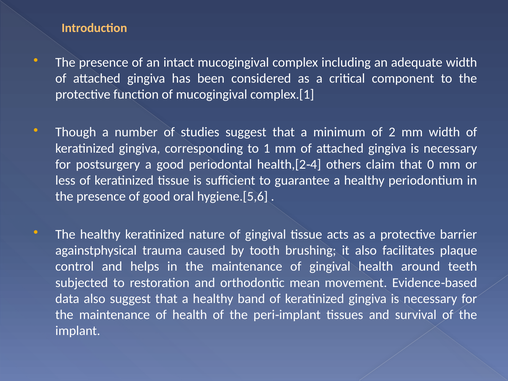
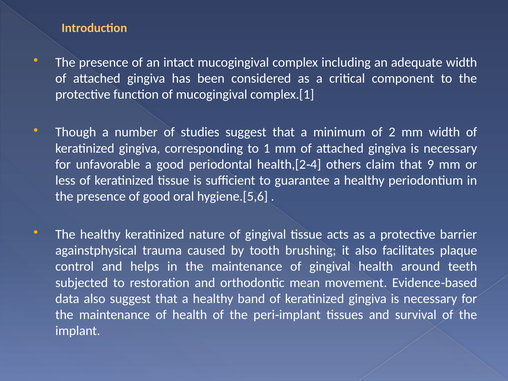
postsurgery: postsurgery -> unfavorable (108, 164)
0: 0 -> 9 (431, 164)
